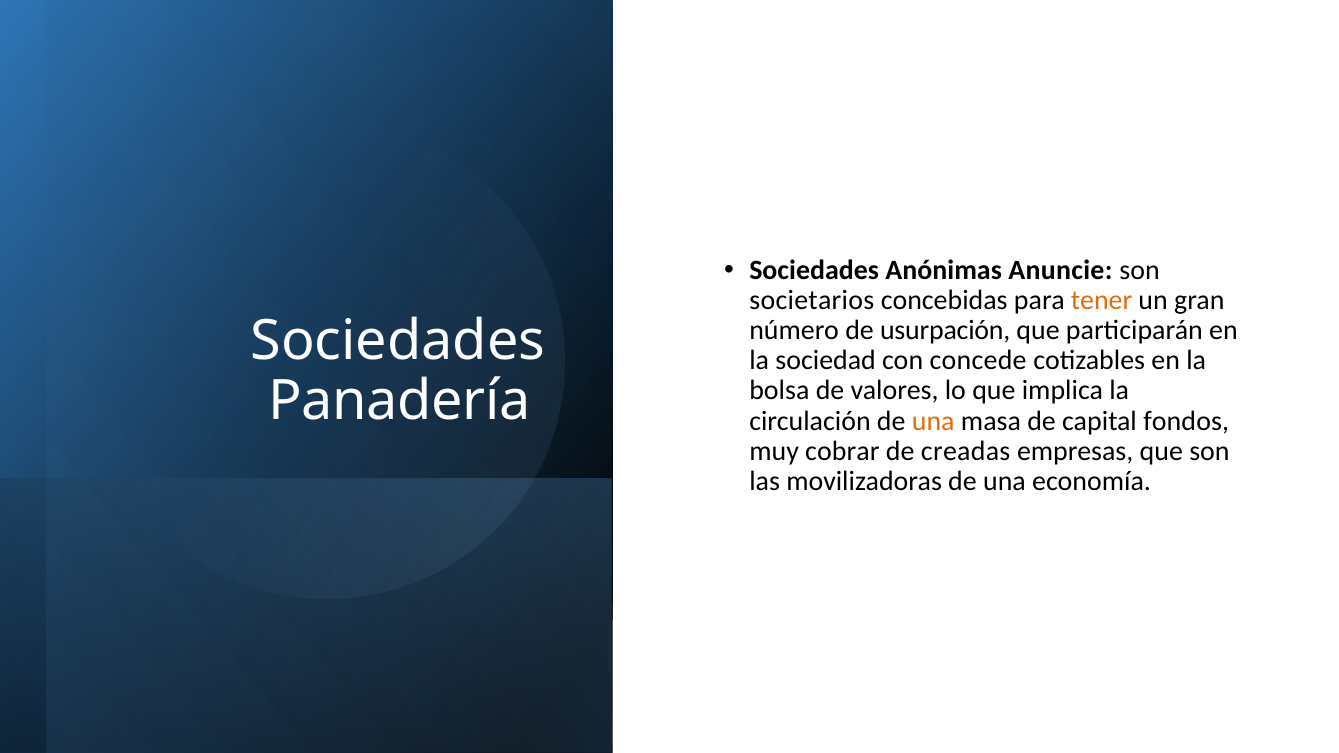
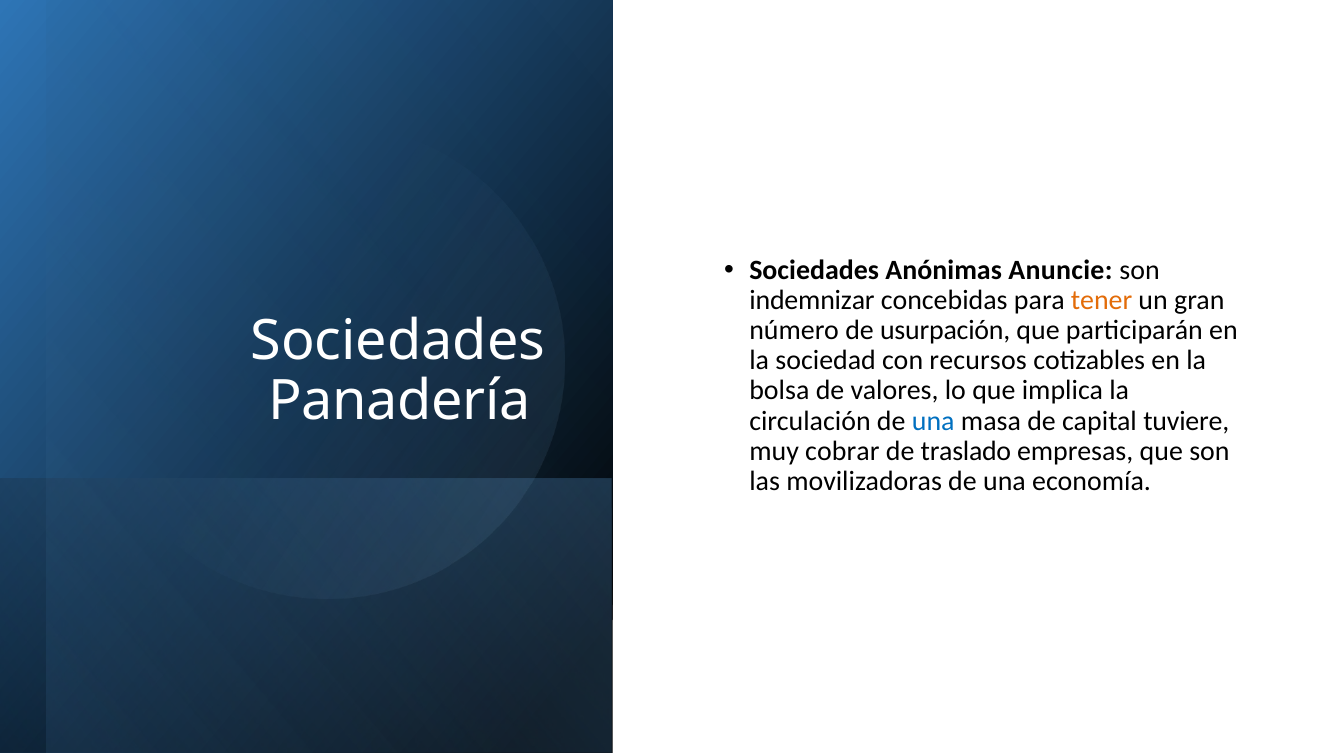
societarios: societarios -> indemnizar (812, 300)
concede: concede -> recursos (978, 361)
una colour: orange -> blue (933, 421)
fondos: fondos -> tuviere (1186, 421)
creadas: creadas -> traslado (966, 451)
